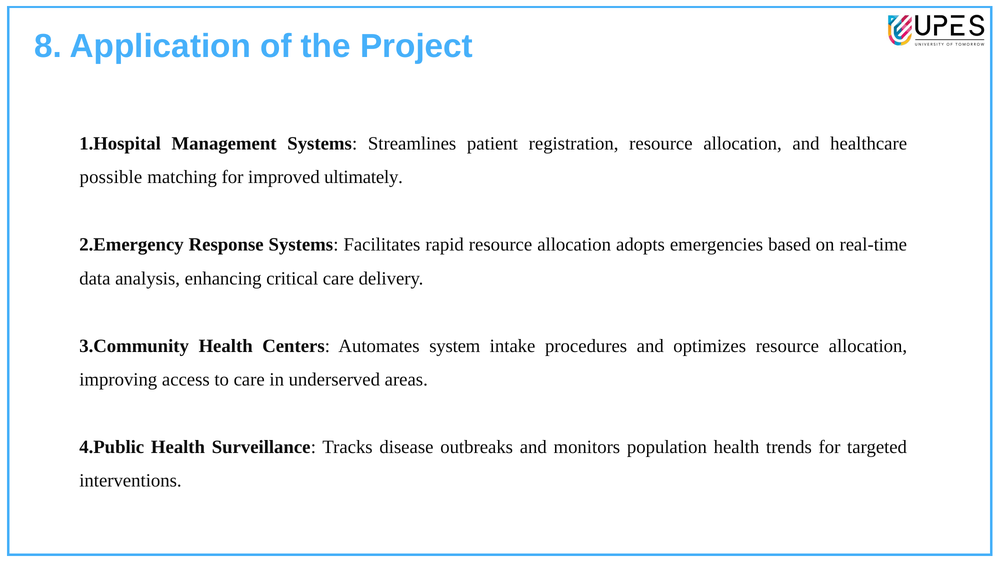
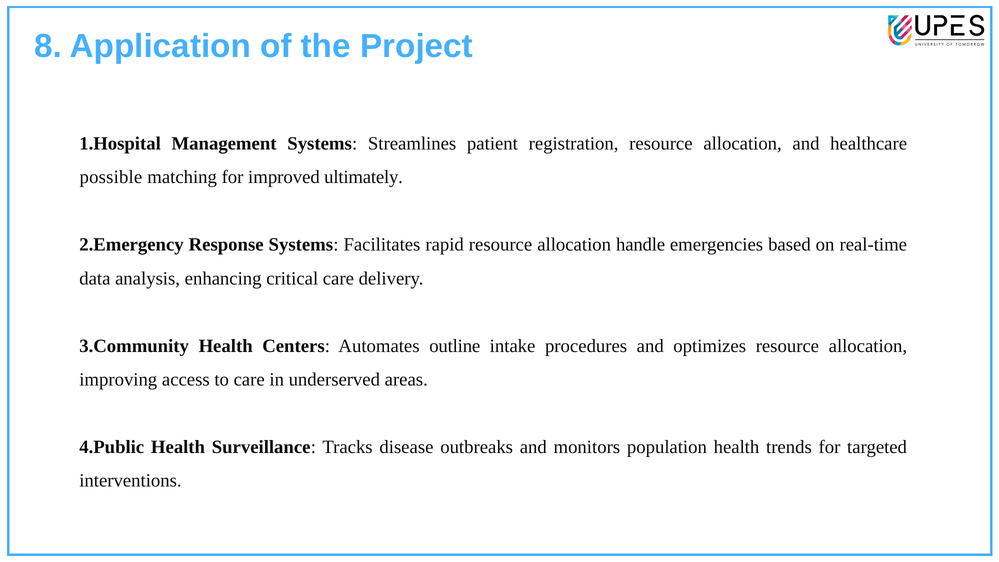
adopts: adopts -> handle (641, 245)
system: system -> outline (455, 346)
